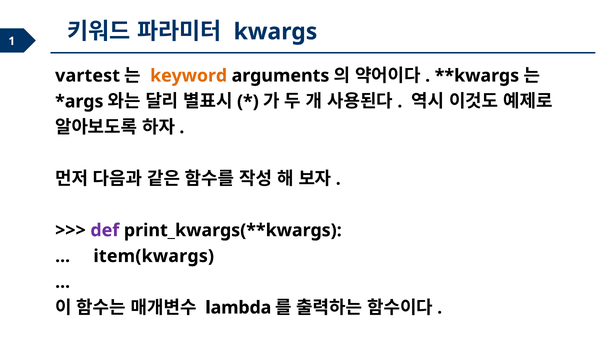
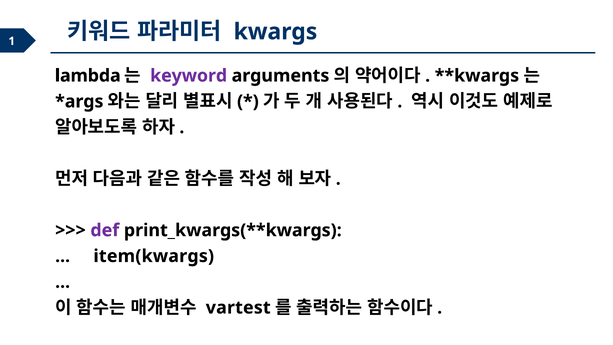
vartest: vartest -> lambda (88, 76)
keyword colour: orange -> purple (189, 76)
lambda: lambda -> vartest (238, 307)
